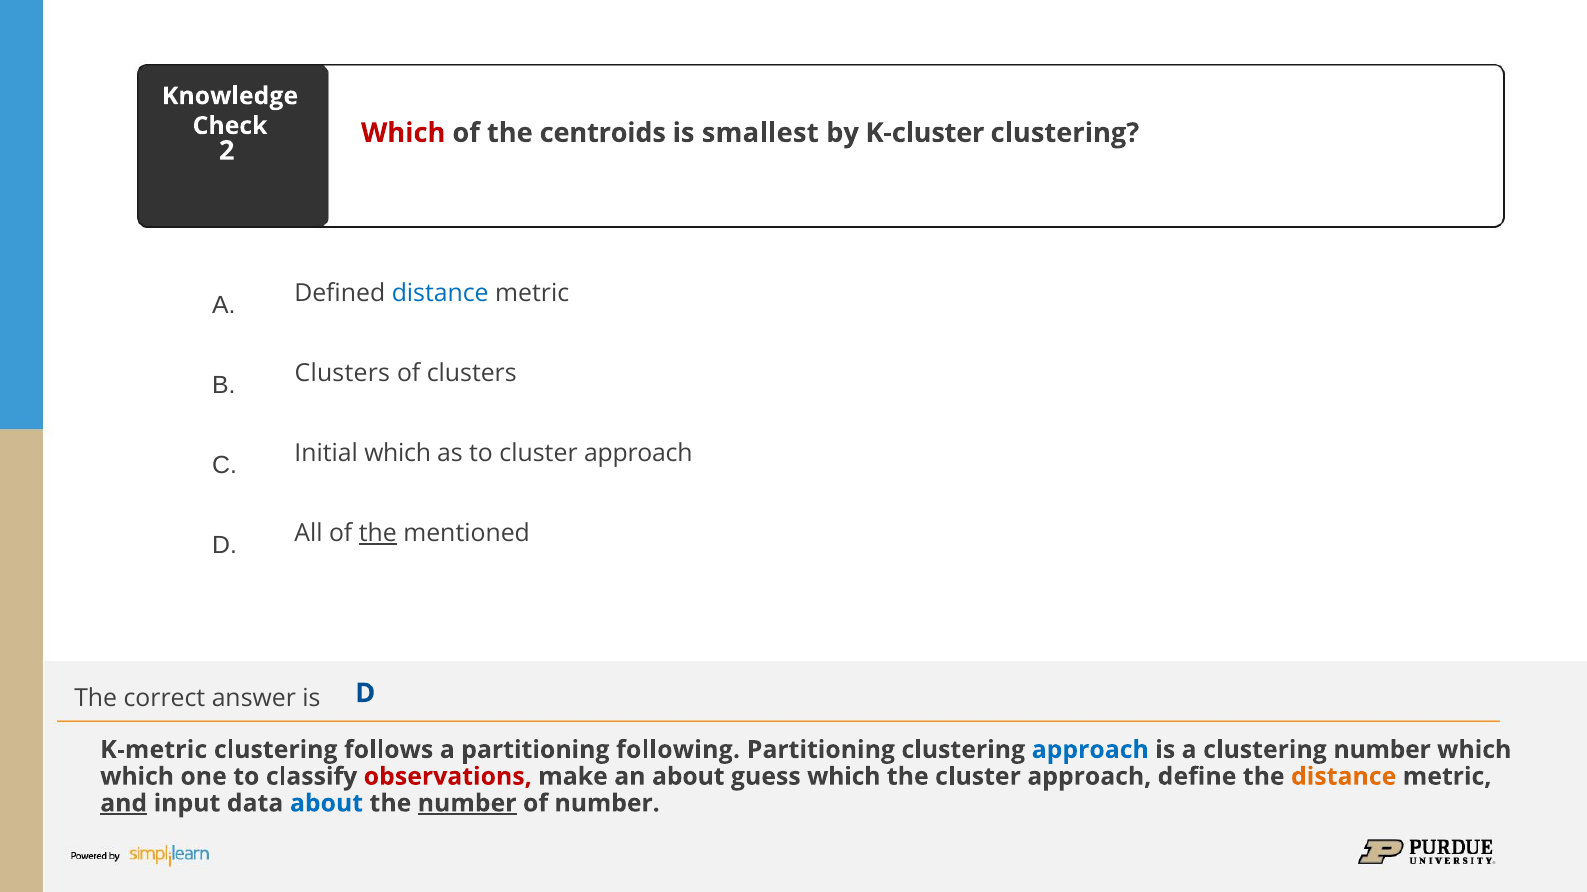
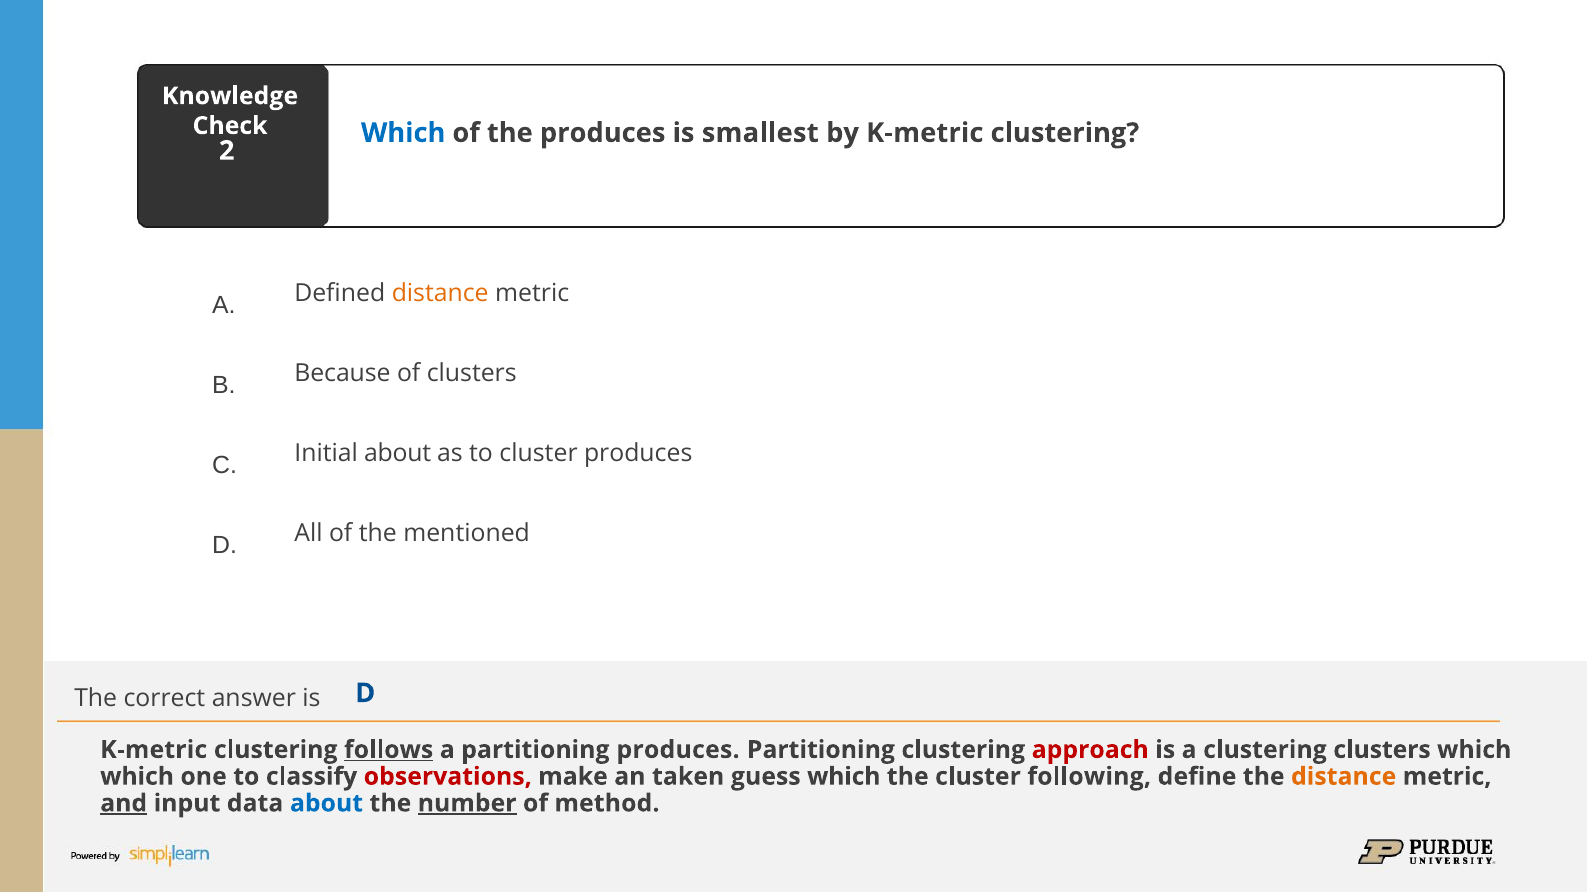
Which colour: red -> blue (403, 133)
the centroids: centroids -> produces (603, 133)
by K-cluster: K-cluster -> K-metric (925, 133)
distance colour: blue -> orange (440, 293)
Clusters: Clusters -> Because (342, 373)
Initial which: which -> about (398, 454)
to cluster approach: approach -> produces (638, 454)
the underline: present -> none (378, 534)
follows underline: none -> present (389, 750)
partitioning following: following -> produces (678, 750)
approach colour: blue -> red (1090, 750)
clustering number: number -> clusters (1382, 750)
an about: about -> taken (688, 777)
the cluster approach: approach -> following (1089, 777)
of number: number -> method (607, 804)
